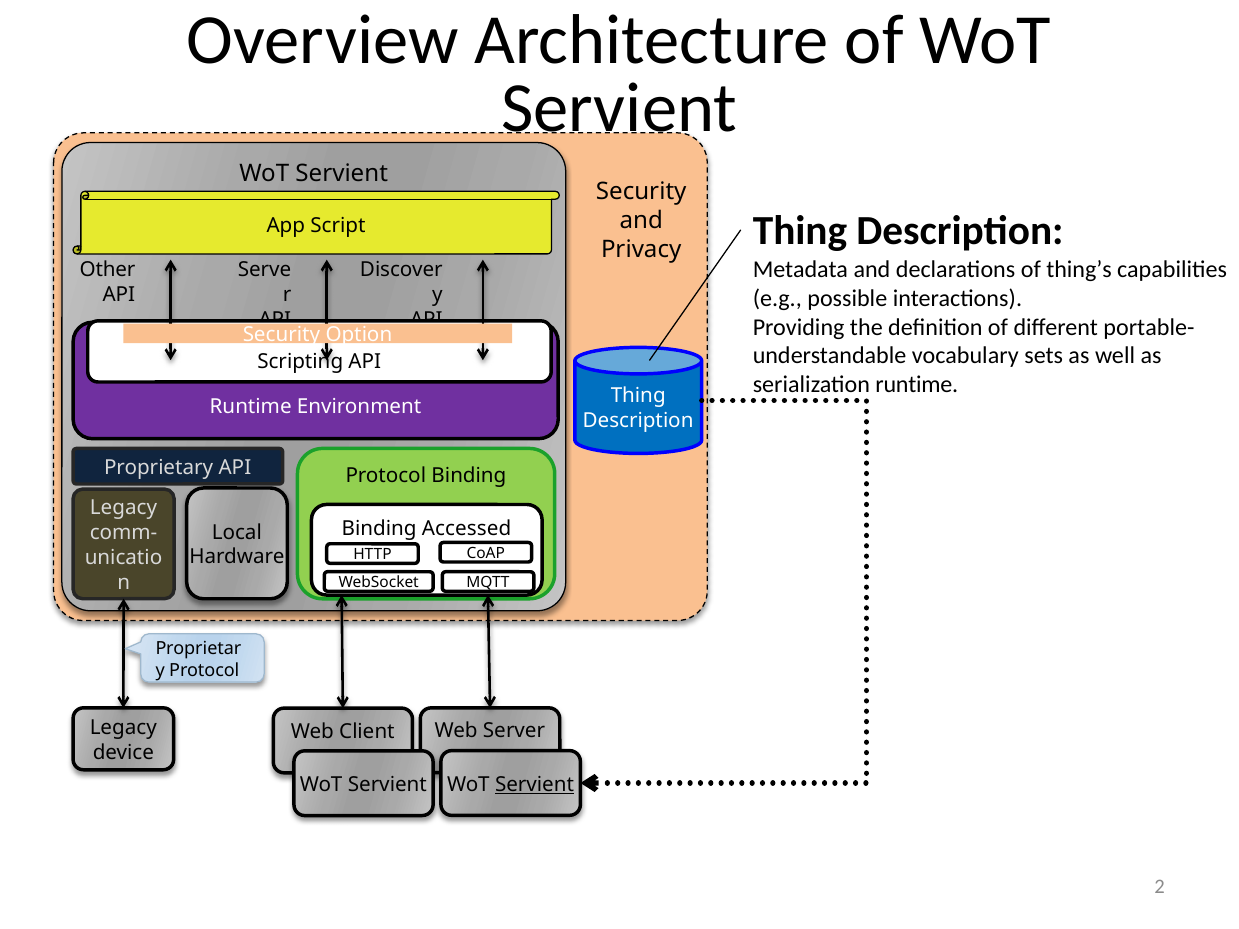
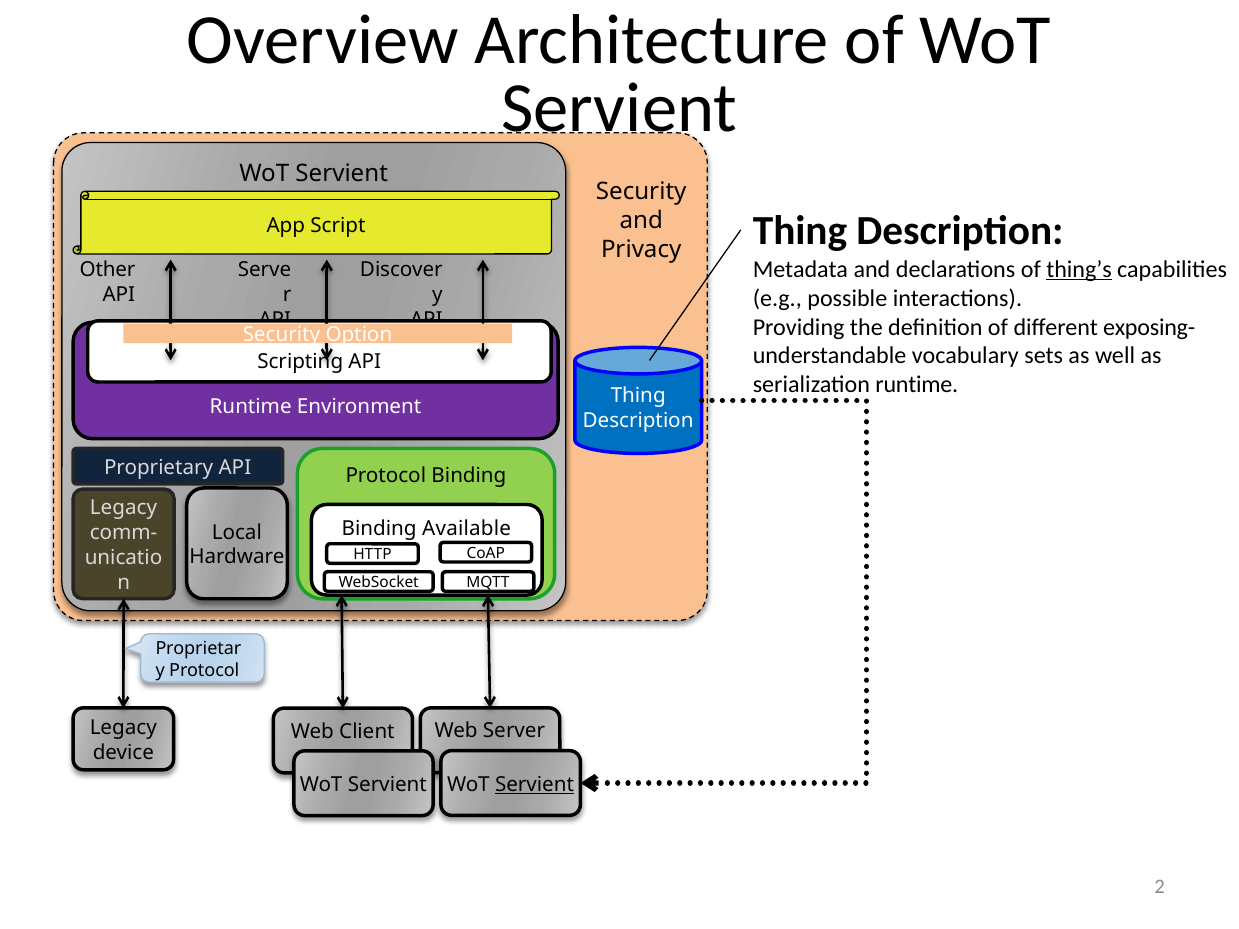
thing’s underline: none -> present (1079, 269)
portable-: portable- -> exposing- (1149, 327)
Accessed: Accessed -> Available (467, 529)
